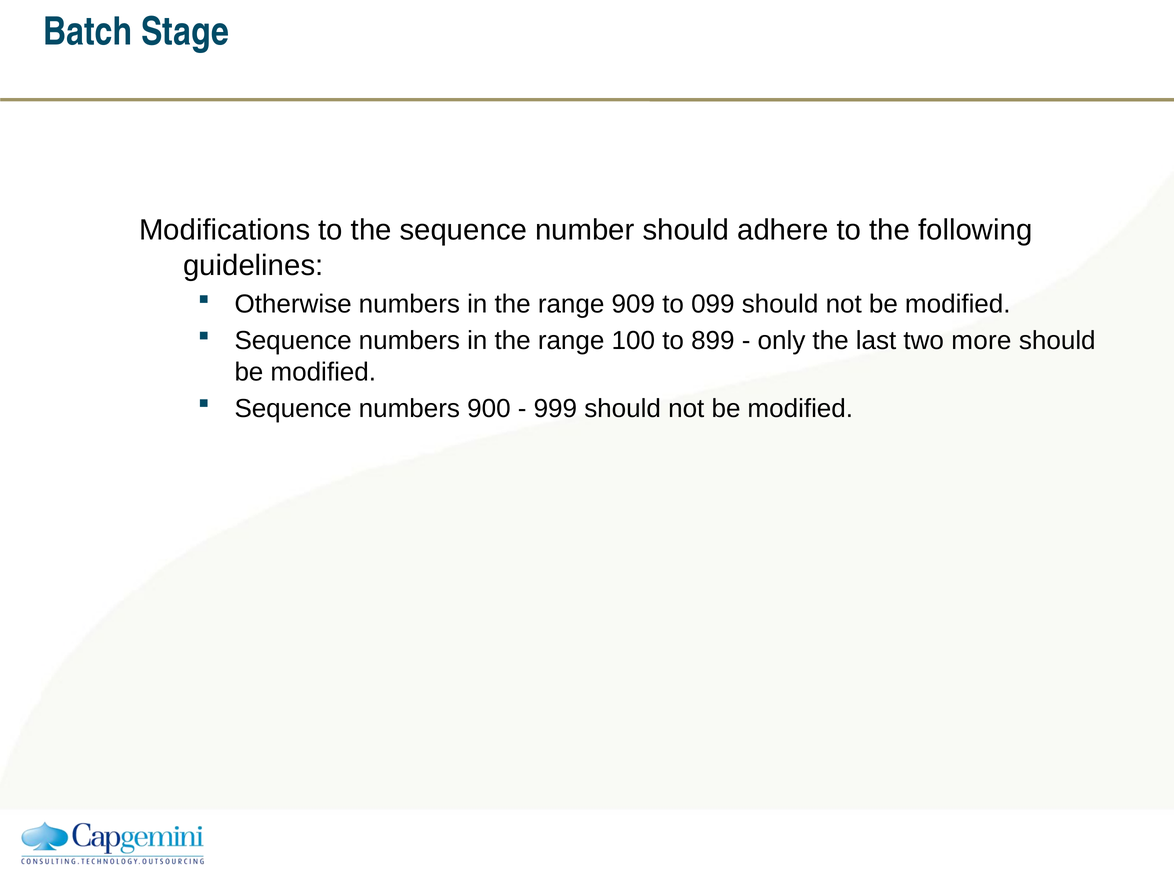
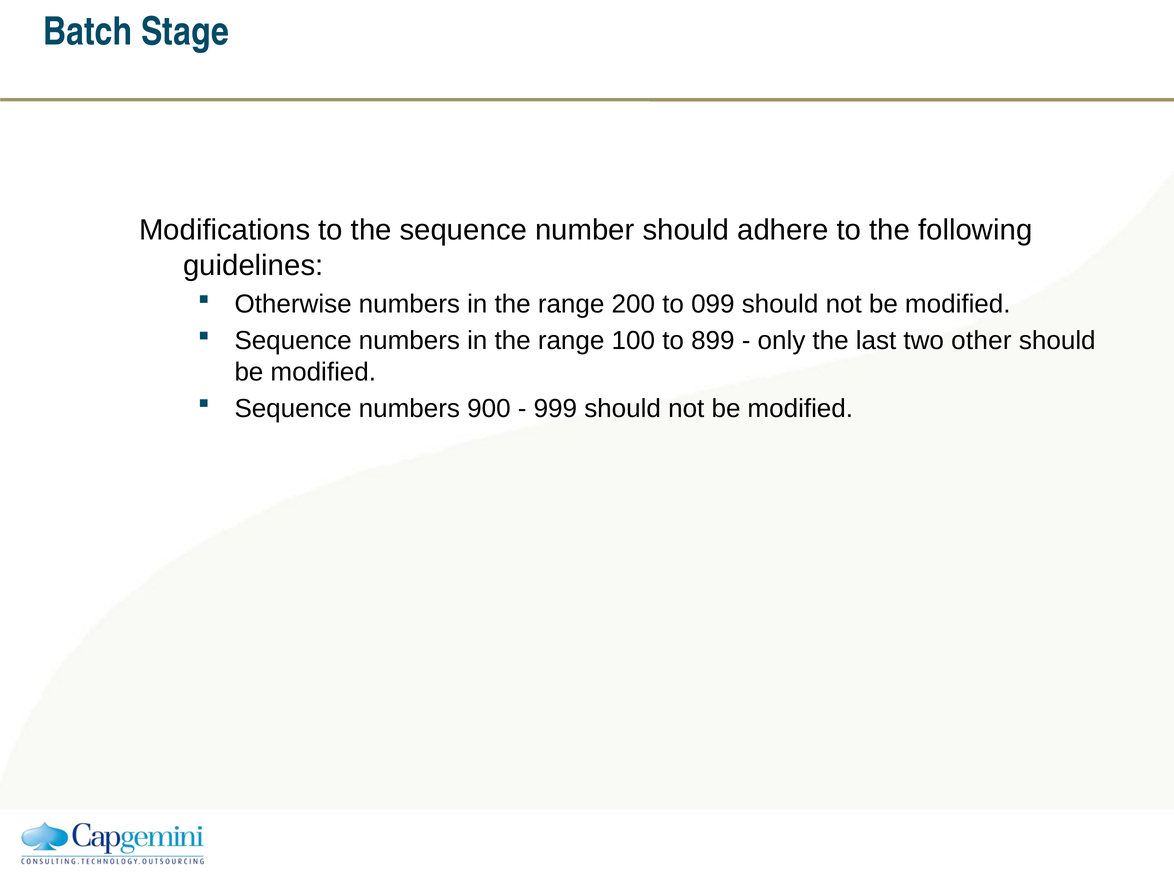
909: 909 -> 200 (633, 304)
more: more -> other (981, 341)
